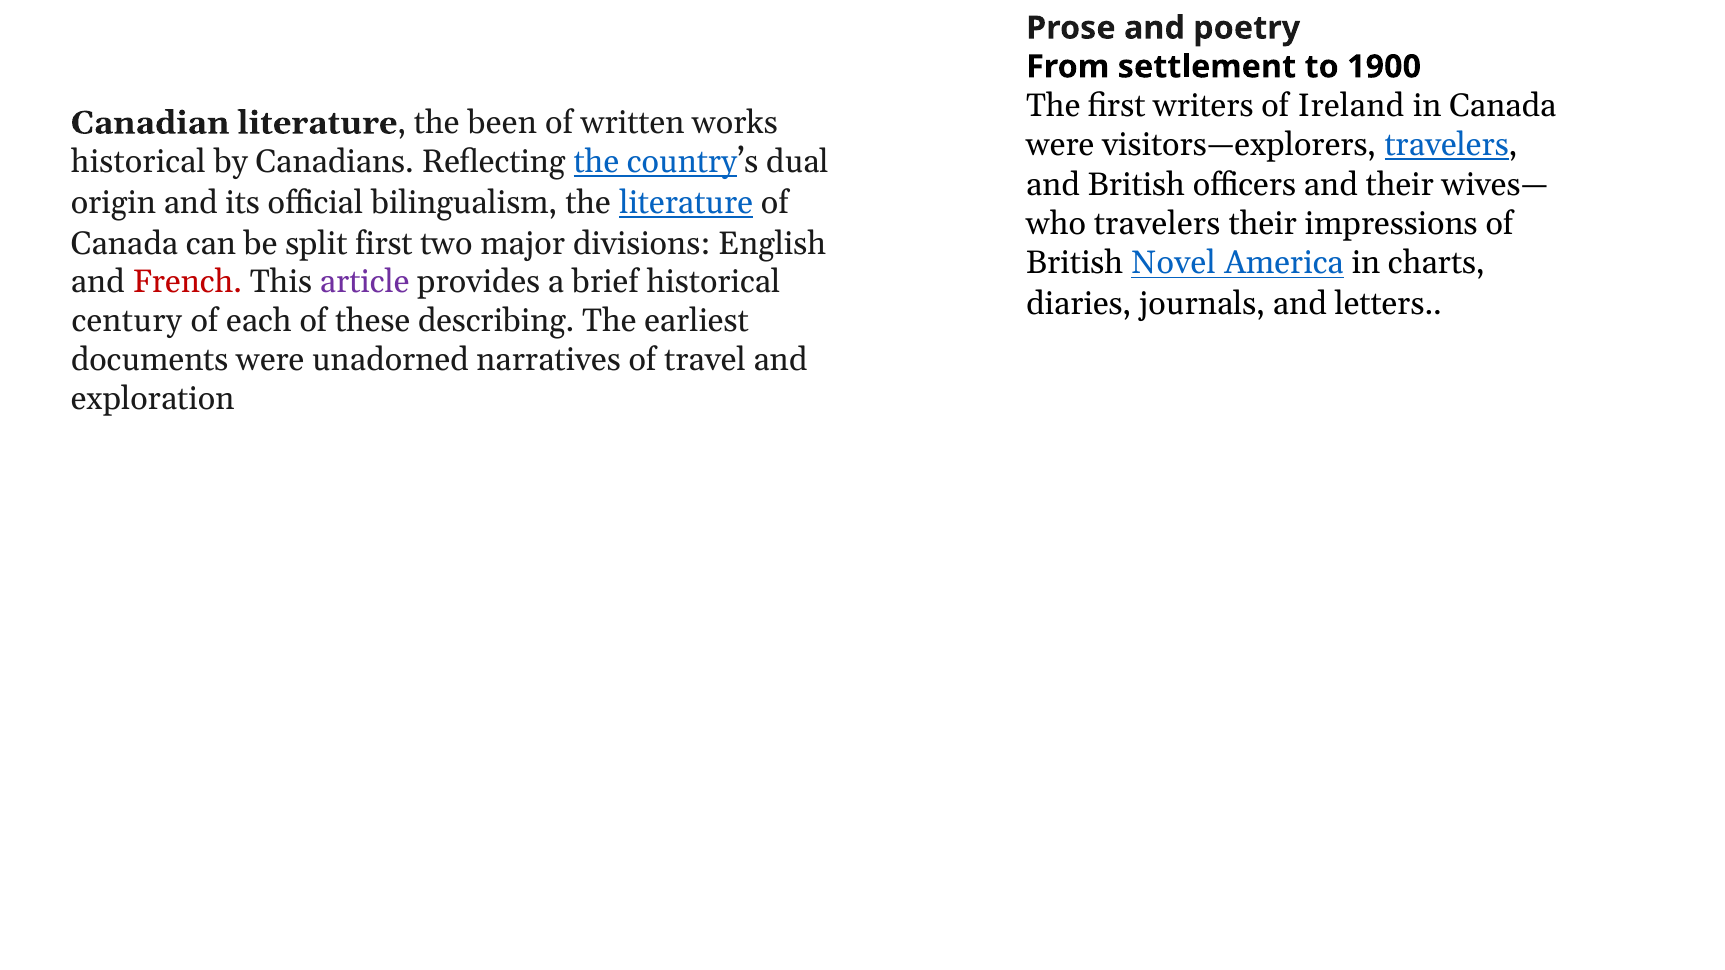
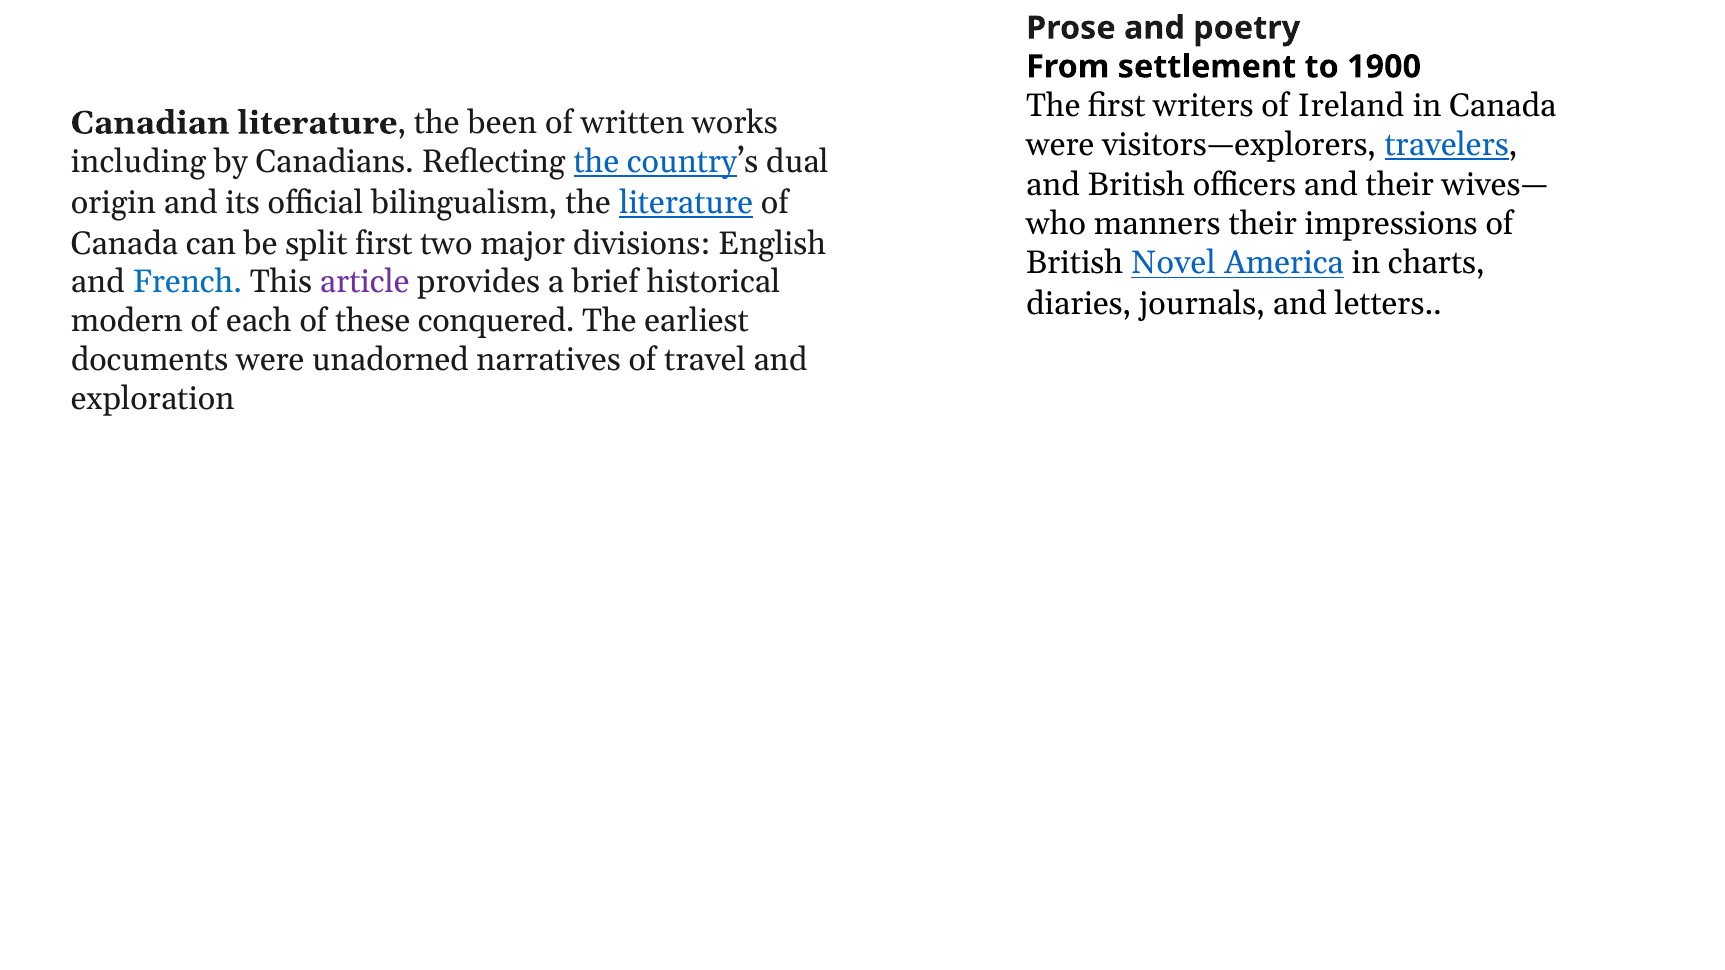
historical: historical -> including (138, 162)
travelers: travelers -> manners (1157, 224)
French colour: red -> blue (187, 282)
century: century -> modern (127, 321)
describing: describing -> conquered (496, 321)
